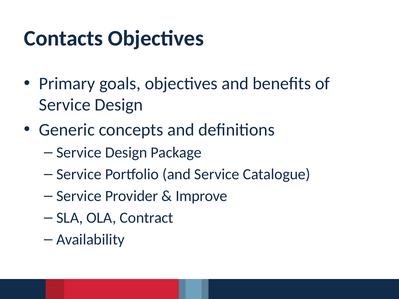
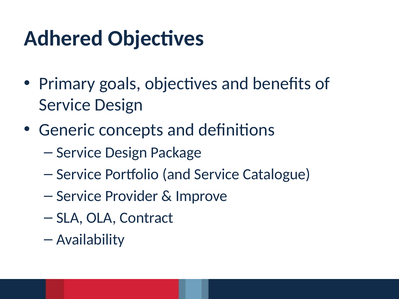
Contacts: Contacts -> Adhered (63, 38)
